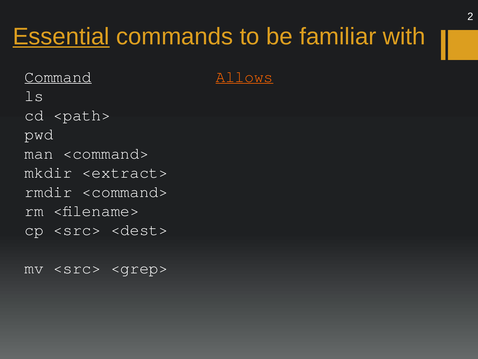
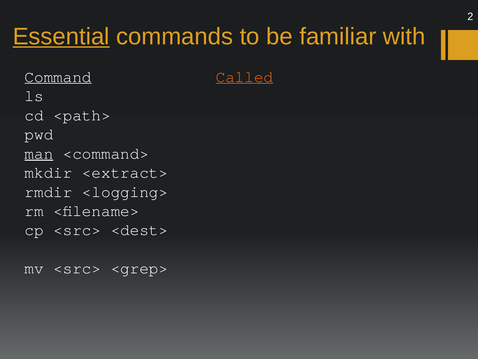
Allows: Allows -> Called (245, 77)
man underline: none -> present (39, 153)
rmdir <command>: <command> -> <logging> (125, 191)
